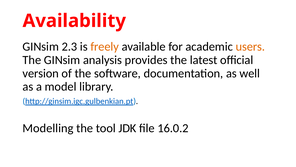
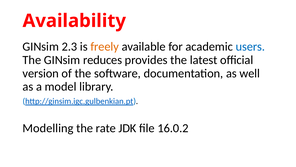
users colour: orange -> blue (250, 46)
analysis: analysis -> reduces (103, 60)
tool: tool -> rate (106, 128)
